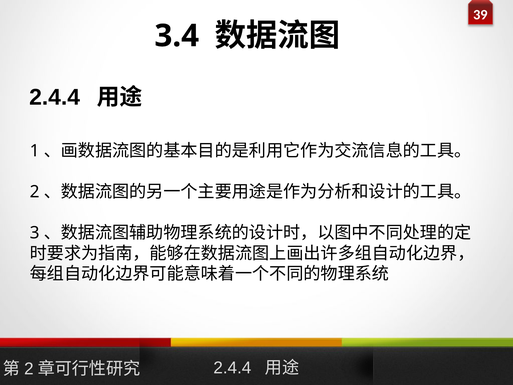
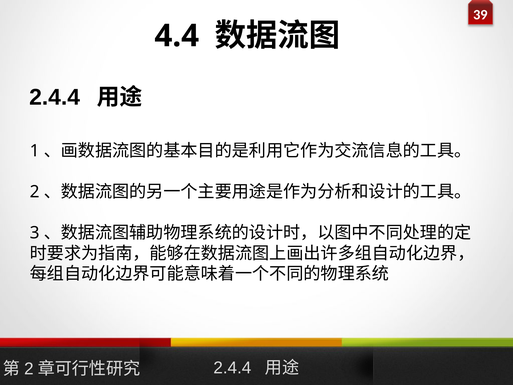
3.4: 3.4 -> 4.4 (177, 36)
